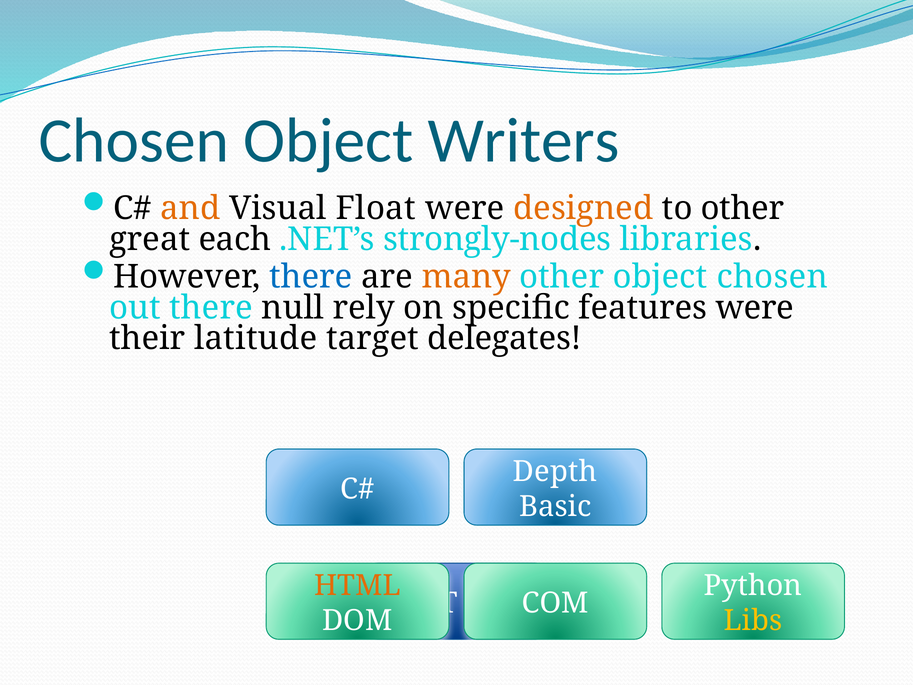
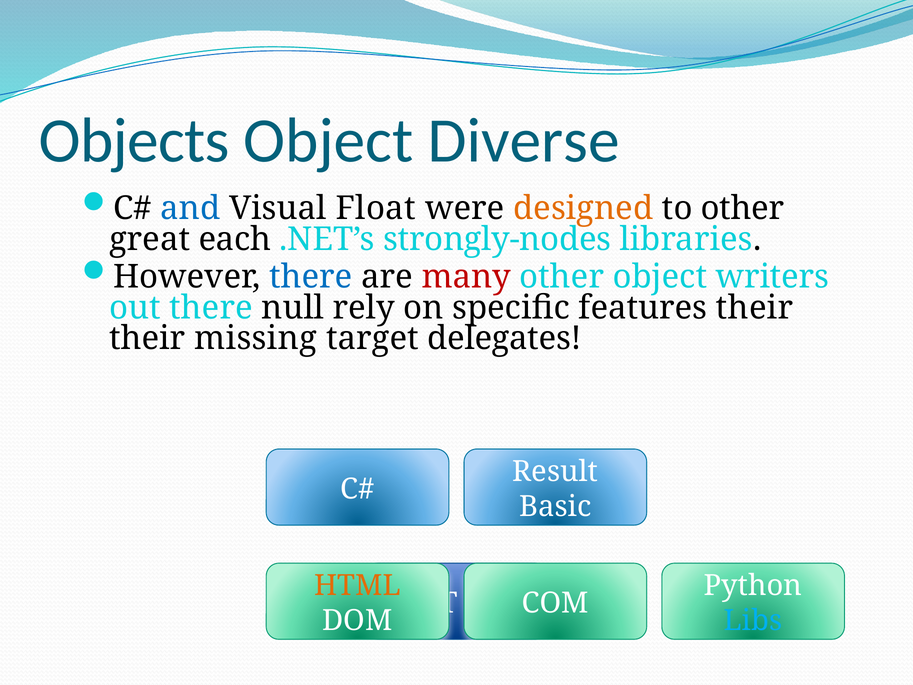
Chosen: Chosen -> Objects (134, 141)
Writers: Writers -> Diverse (524, 141)
and colour: orange -> blue (190, 208)
many colour: orange -> red (466, 277)
object chosen: chosen -> writers (773, 277)
features were: were -> their (755, 308)
latitude: latitude -> missing (256, 338)
Depth: Depth -> Result (555, 471)
Libs colour: yellow -> light blue (753, 621)
